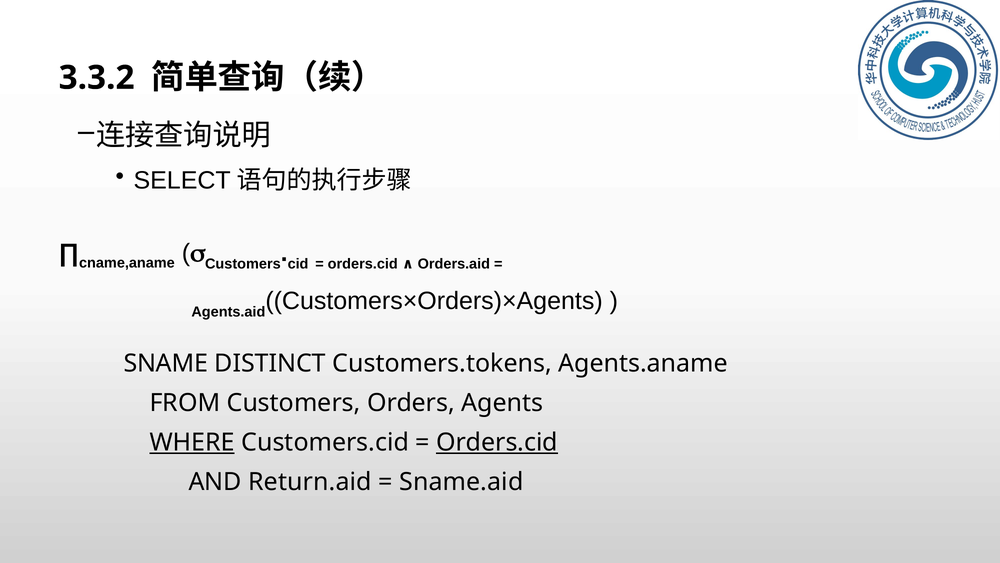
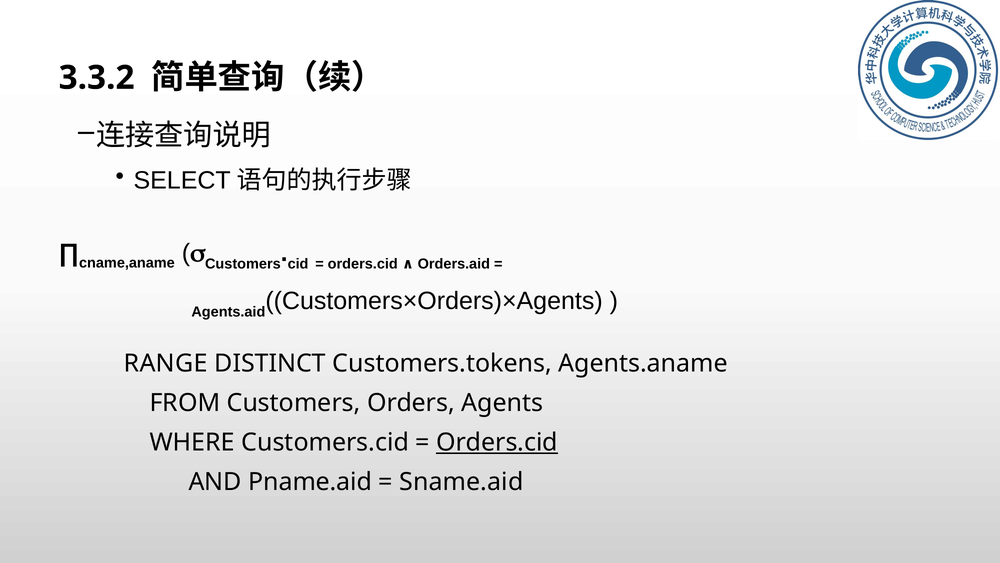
SNAME: SNAME -> RANGE (166, 363)
WHERE underline: present -> none (192, 442)
Return.aid: Return.aid -> Pname.aid (310, 482)
